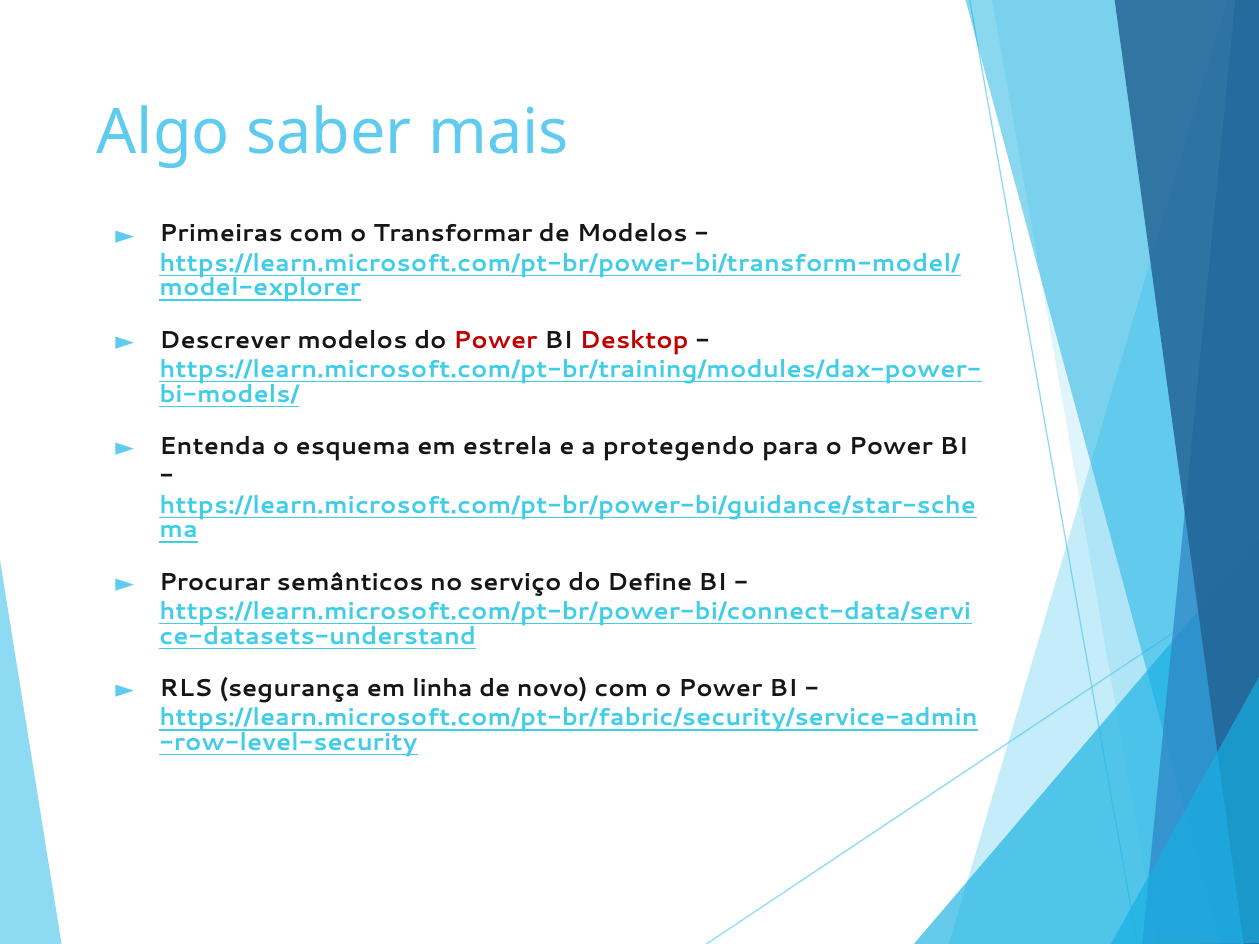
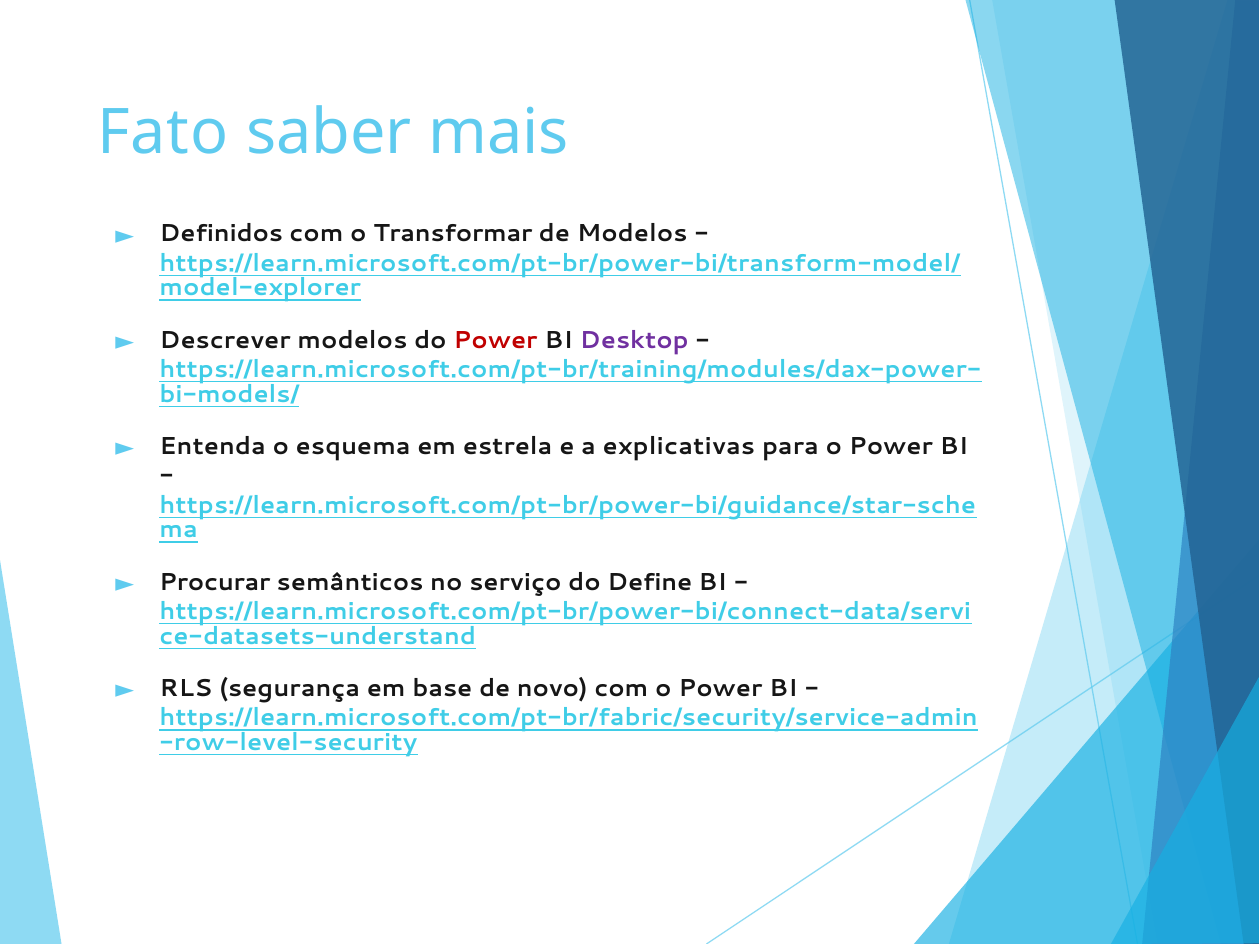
Algo: Algo -> Fato (163, 132)
Primeiras: Primeiras -> Definidos (221, 234)
Desktop colour: red -> purple (634, 340)
protegendo: protegendo -> explicativas (679, 446)
linha: linha -> base (442, 689)
